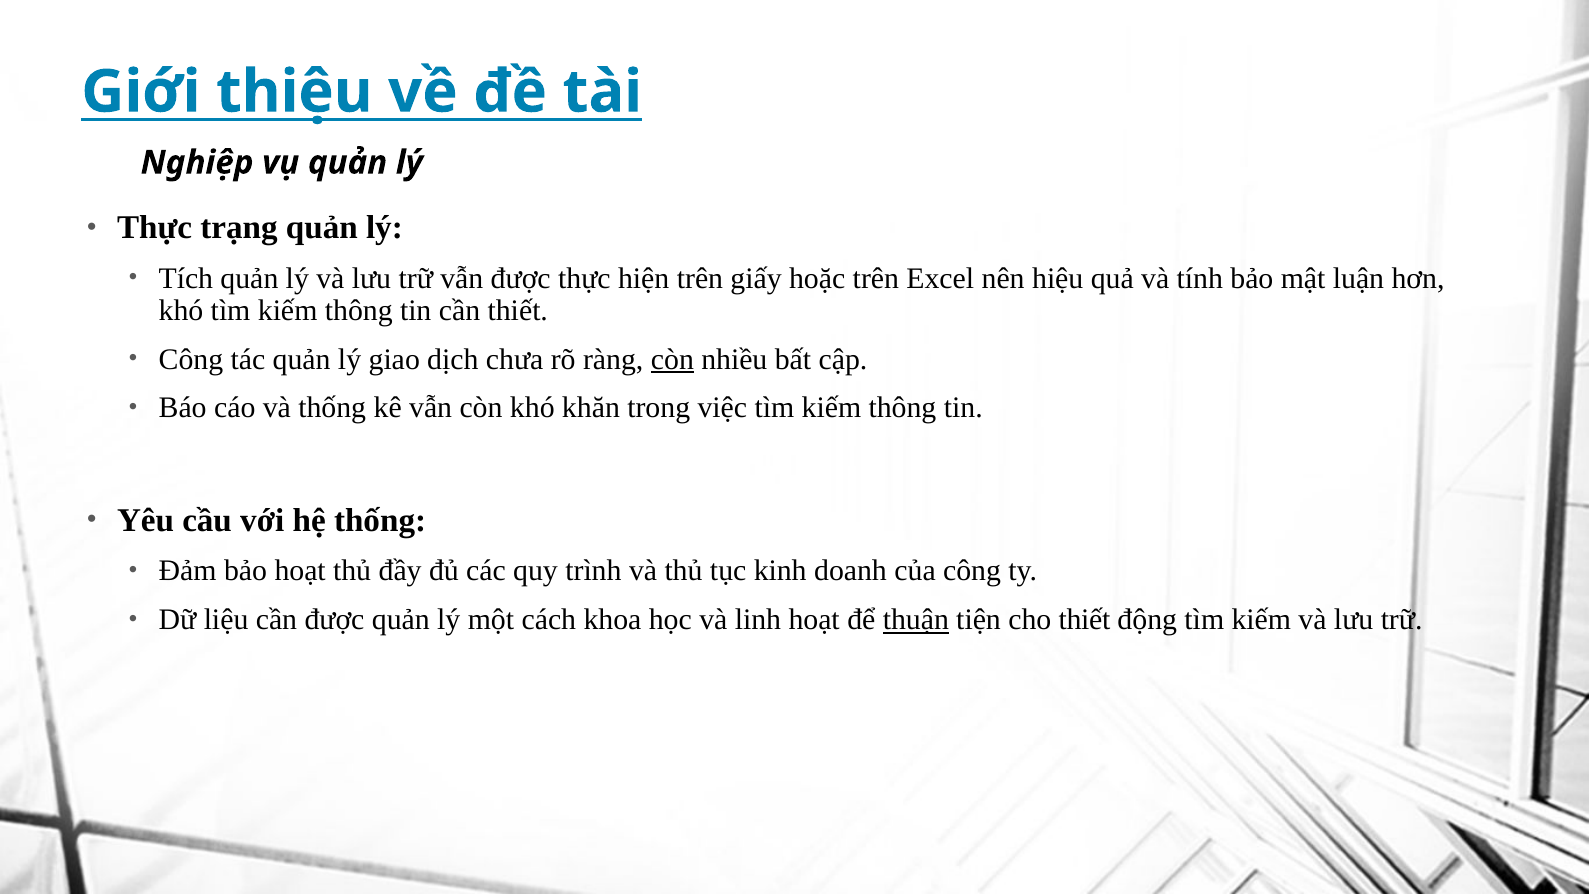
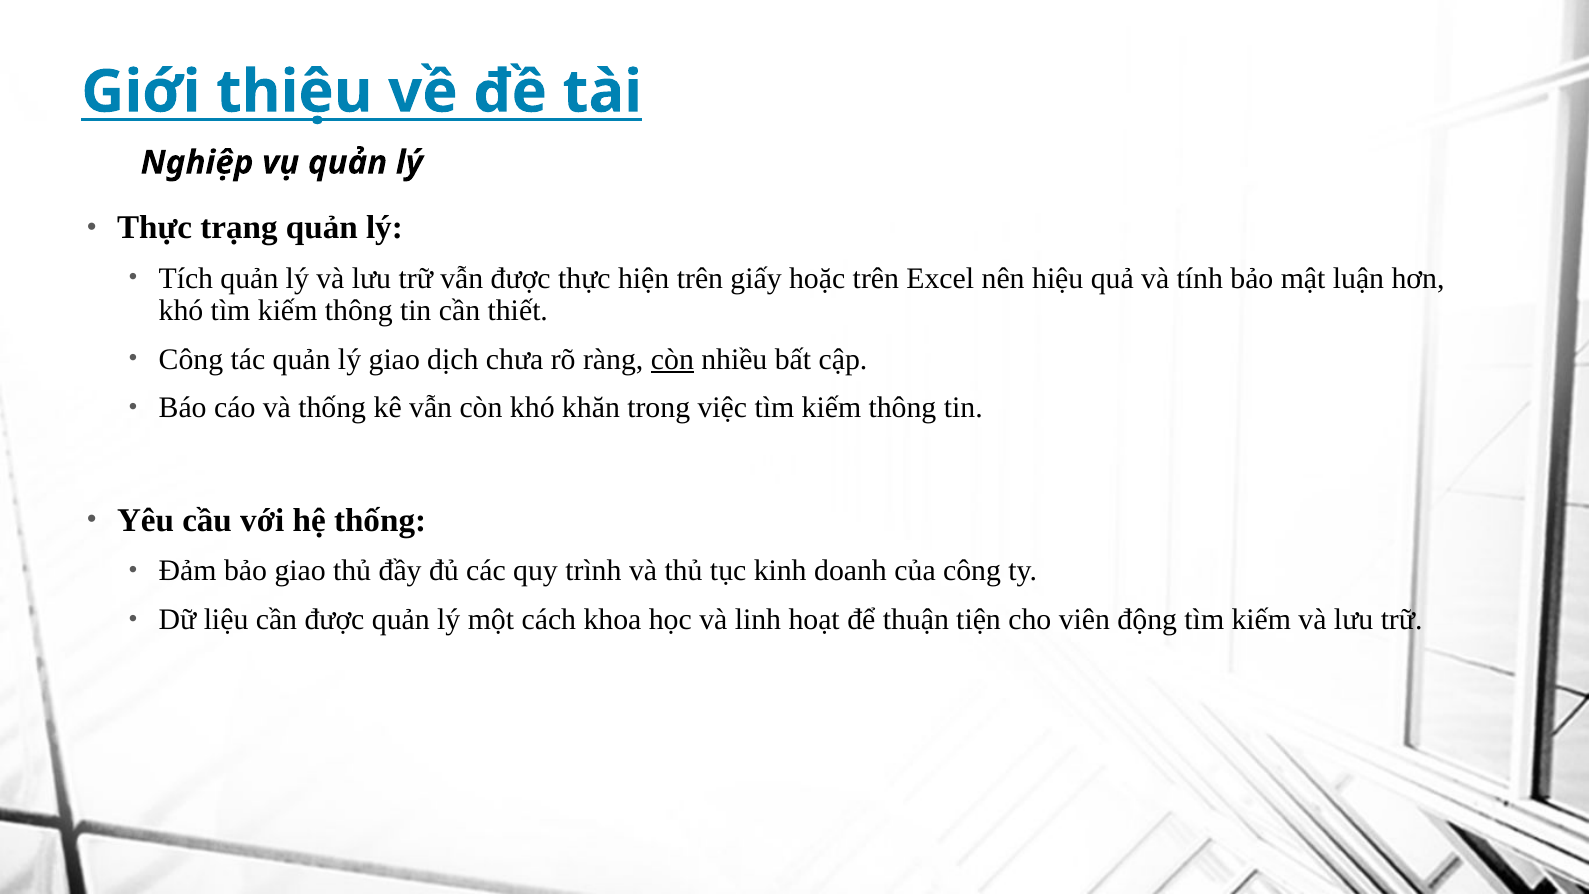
bảo hoạt: hoạt -> giao (300, 571)
thuận underline: present -> none (916, 620)
cho thiết: thiết -> viên (1084, 620)
